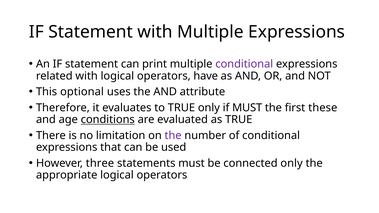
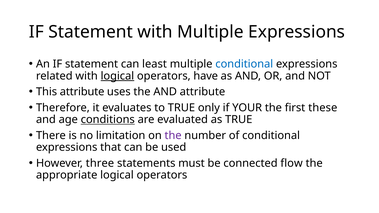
print: print -> least (155, 64)
conditional colour: purple -> blue (244, 64)
logical underline: none -> present (117, 76)
This optional: optional -> attribute (82, 92)
if MUST: MUST -> YOUR (247, 108)
connected only: only -> flow (292, 163)
